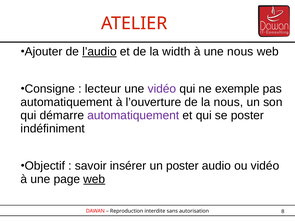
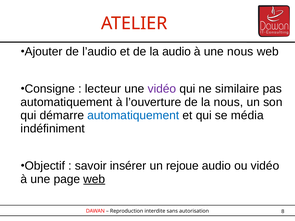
l’audio underline: present -> none (99, 52)
la width: width -> audio (177, 52)
exemple: exemple -> similaire (237, 89)
automatiquement colour: purple -> blue (133, 116)
se poster: poster -> média (247, 116)
un poster: poster -> rejoue (182, 166)
